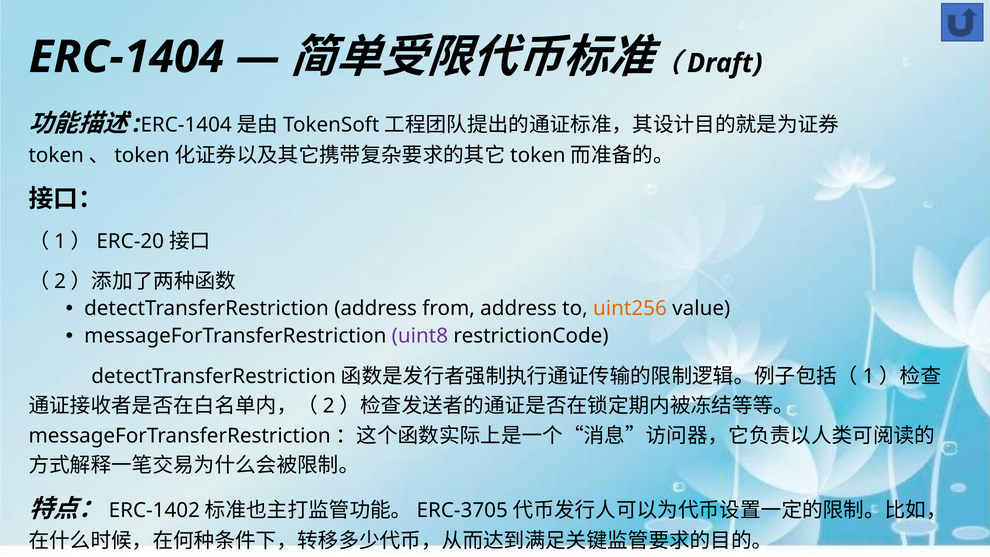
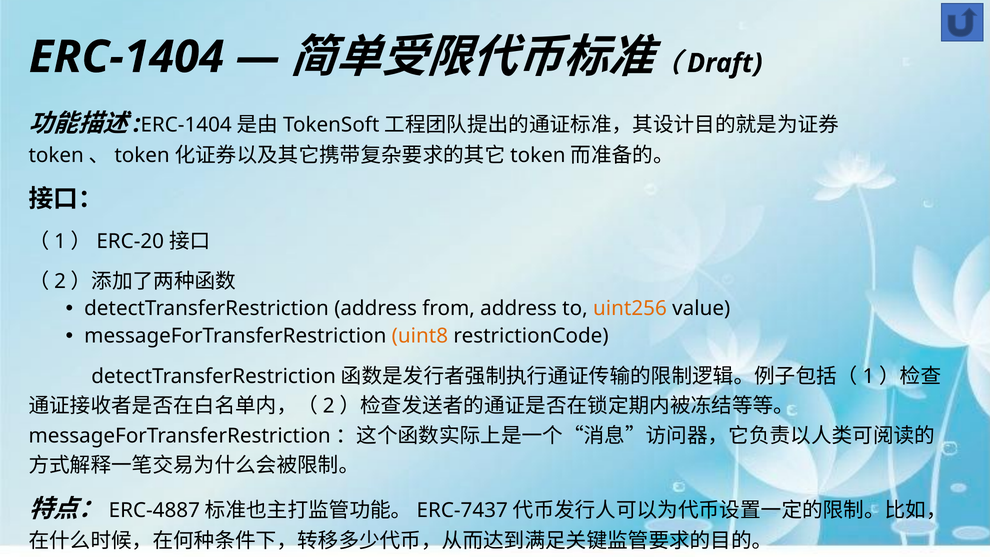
uint8 colour: purple -> orange (420, 336)
ERC-1402: ERC-1402 -> ERC-4887 (154, 510)
ERC-3705: ERC-3705 -> ERC-7437 (462, 510)
